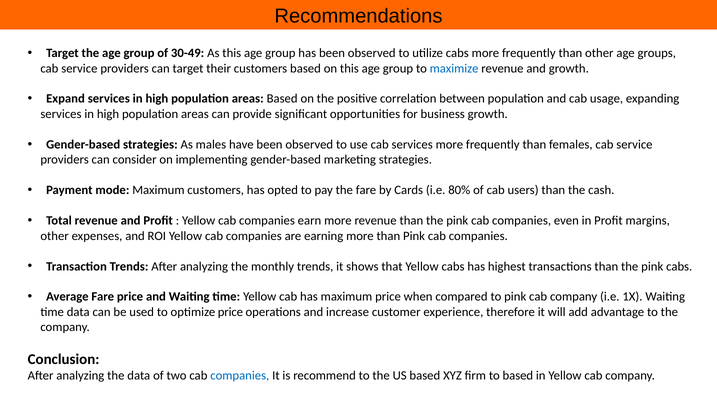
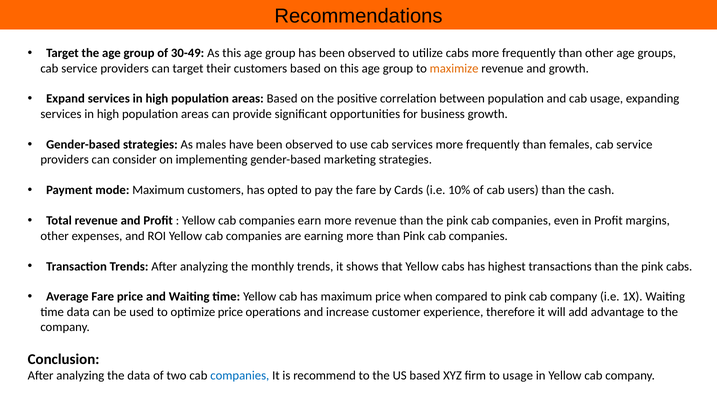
maximize colour: blue -> orange (454, 68)
80%: 80% -> 10% (459, 190)
to based: based -> usage (518, 376)
